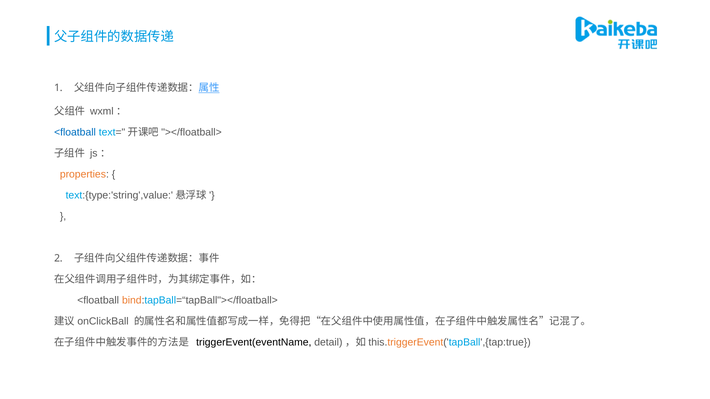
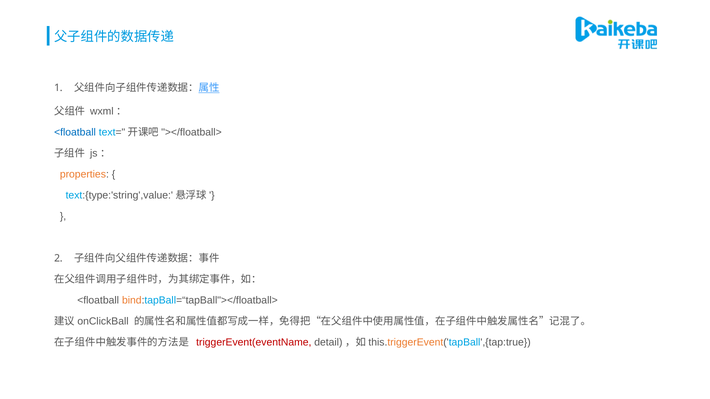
triggerEvent(eventName colour: black -> red (254, 343)
